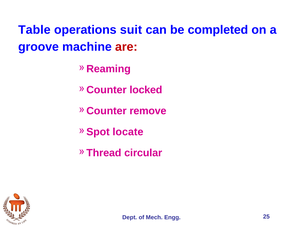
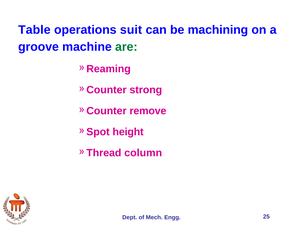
completed: completed -> machining (218, 30)
are colour: red -> green (126, 47)
locked: locked -> strong (146, 90)
locate: locate -> height (128, 132)
circular: circular -> column (143, 153)
